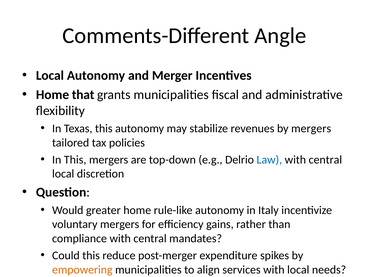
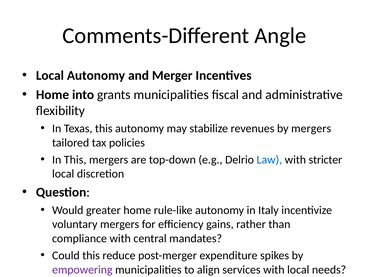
that: that -> into (83, 95)
central: central -> stricter (325, 160)
empowering colour: orange -> purple (82, 269)
